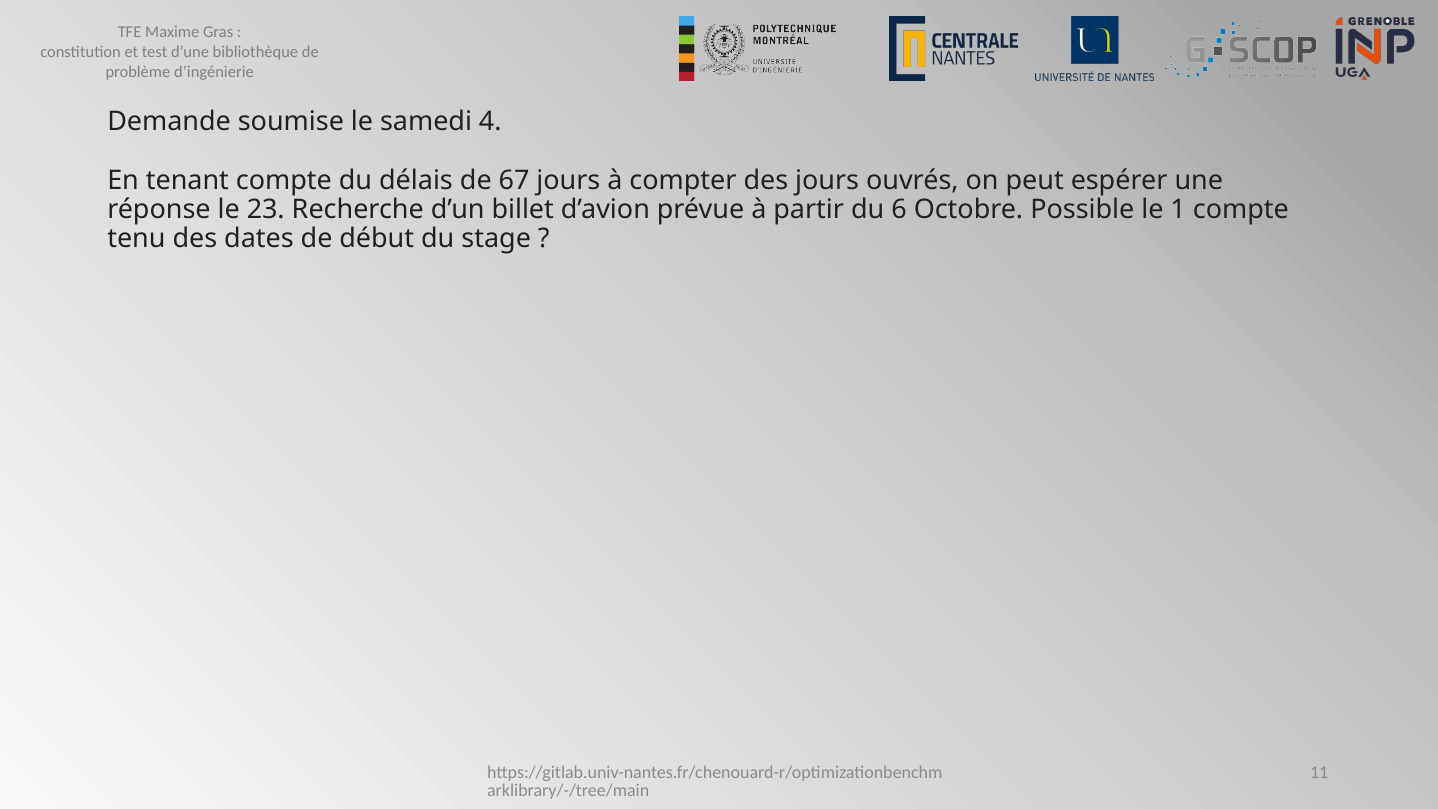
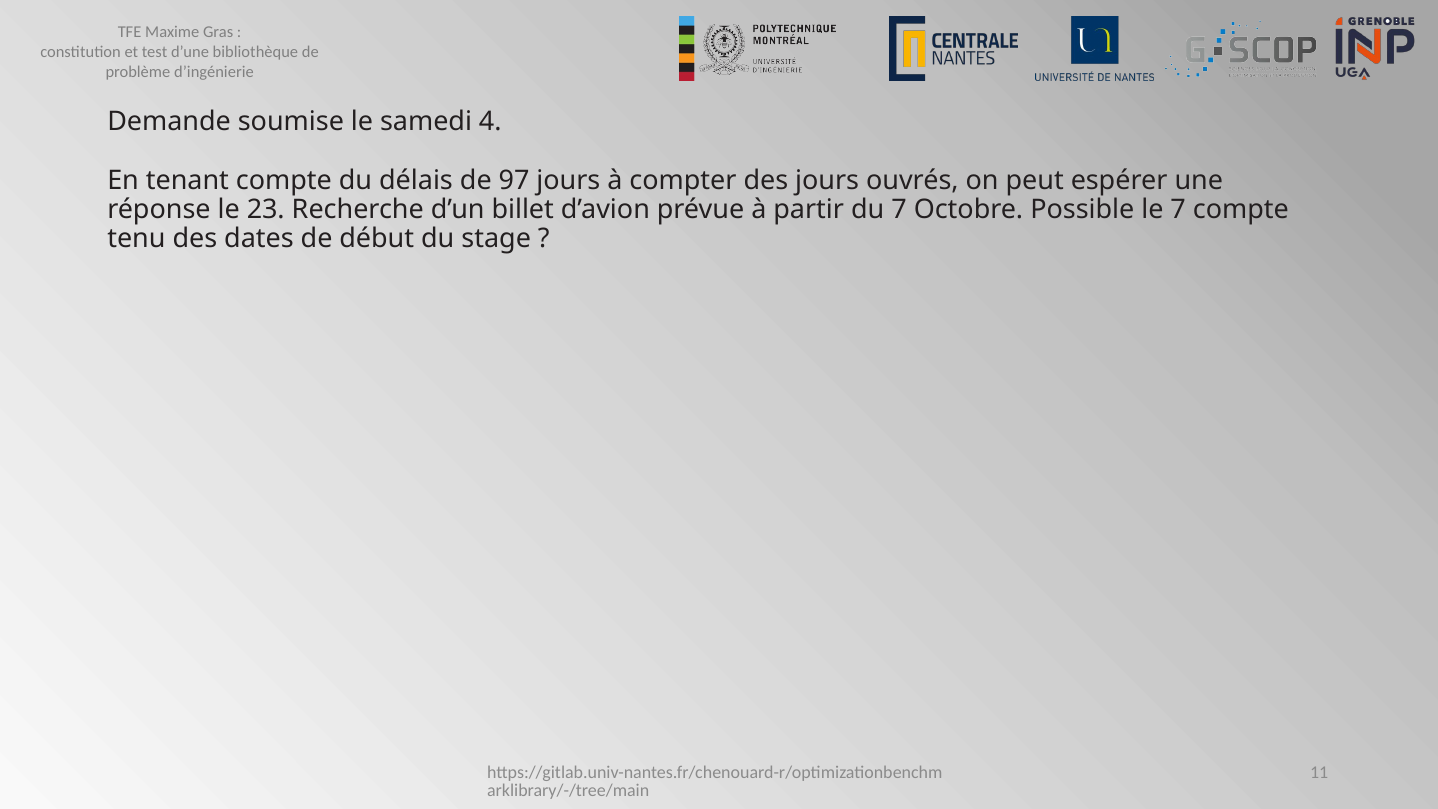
67: 67 -> 97 (514, 180)
du 6: 6 -> 7 (899, 209)
le 1: 1 -> 7 (1178, 209)
